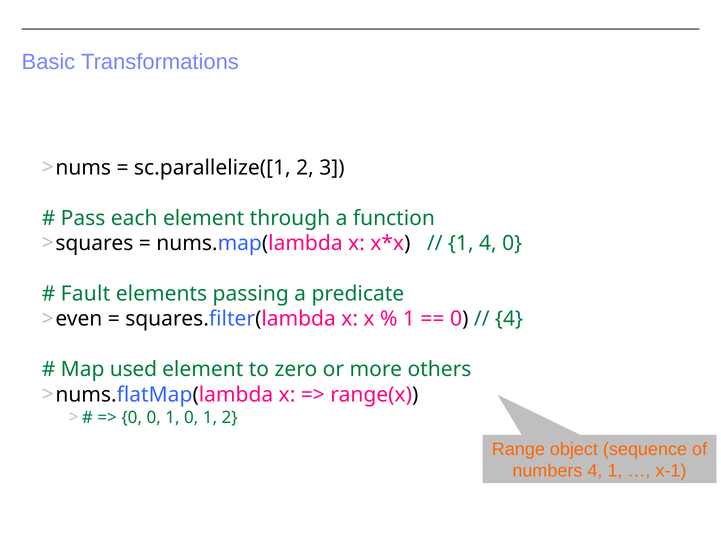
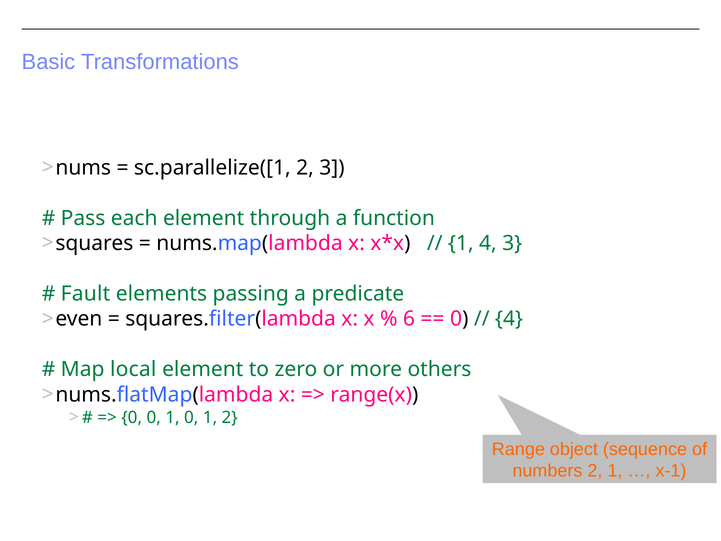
4 0: 0 -> 3 (512, 243)
1: 1 -> 6 (409, 319)
used: used -> local (133, 369)
numbers 4: 4 -> 2 (595, 471)
